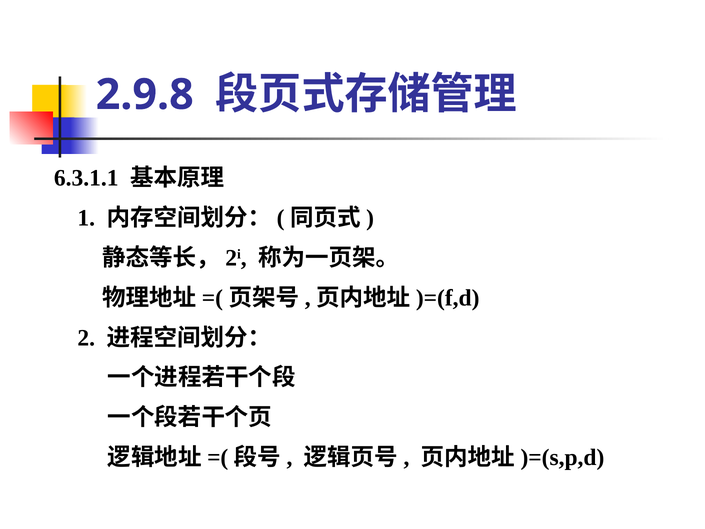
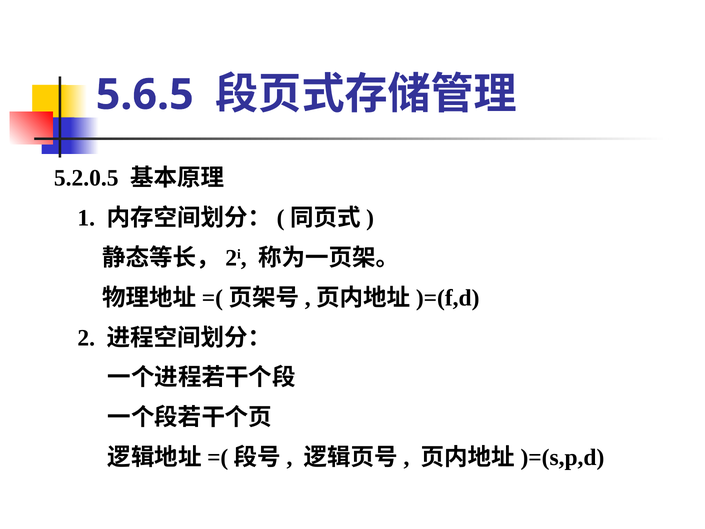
2.9.8: 2.9.8 -> 5.6.5 (145, 95)
6.3.1.1: 6.3.1.1 -> 5.2.0.5 (86, 178)
